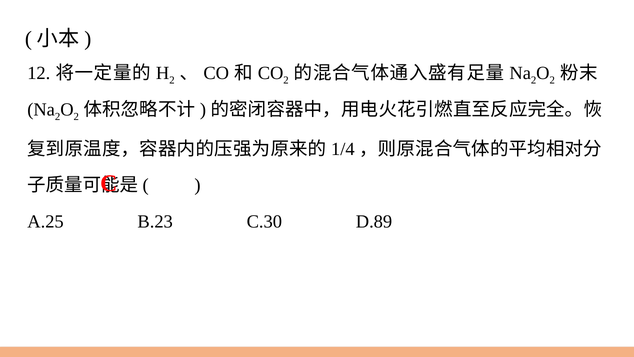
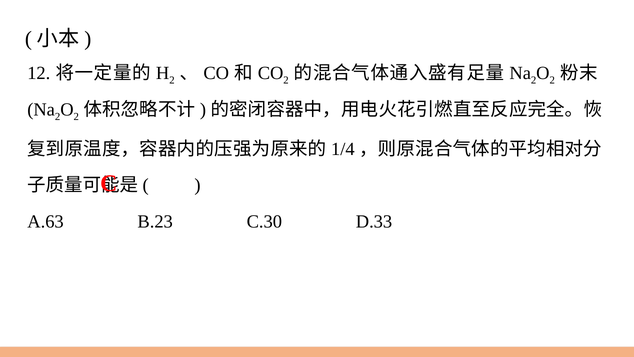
A.25: A.25 -> A.63 (46, 222)
D.89: D.89 -> D.33 (374, 222)
